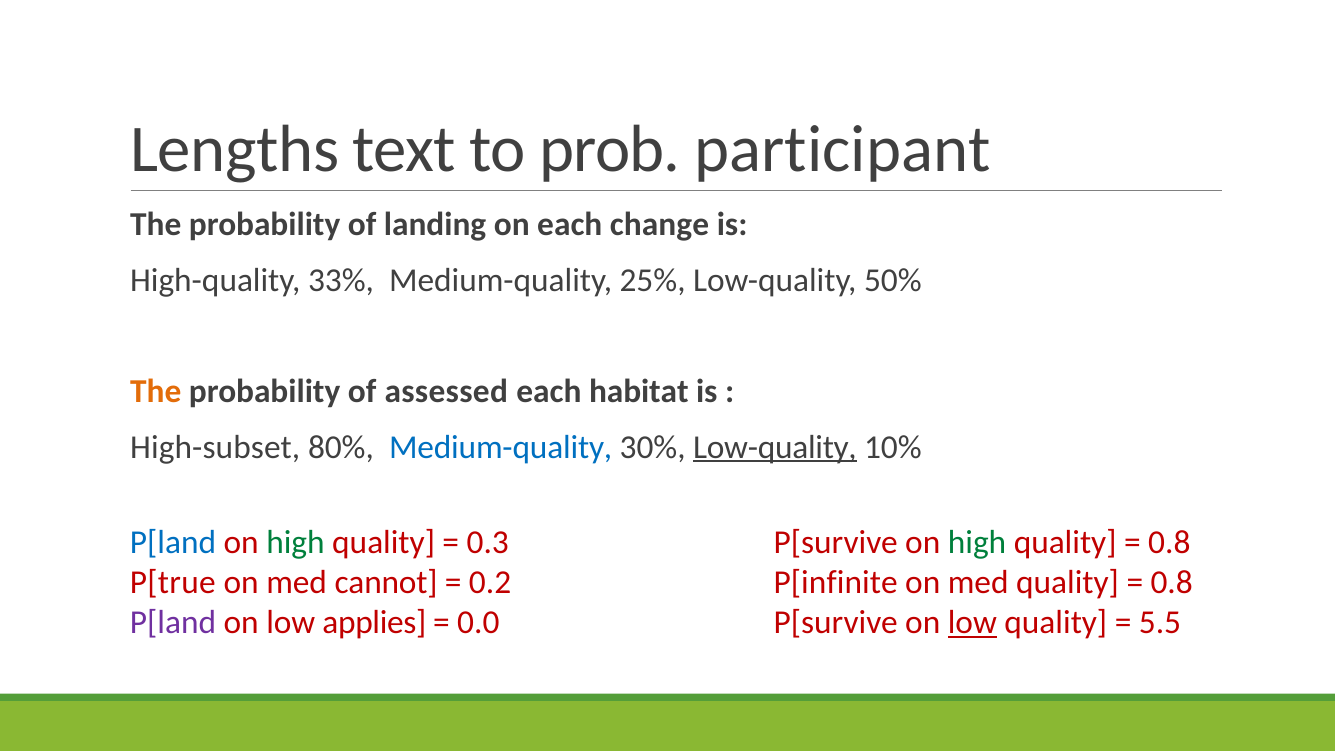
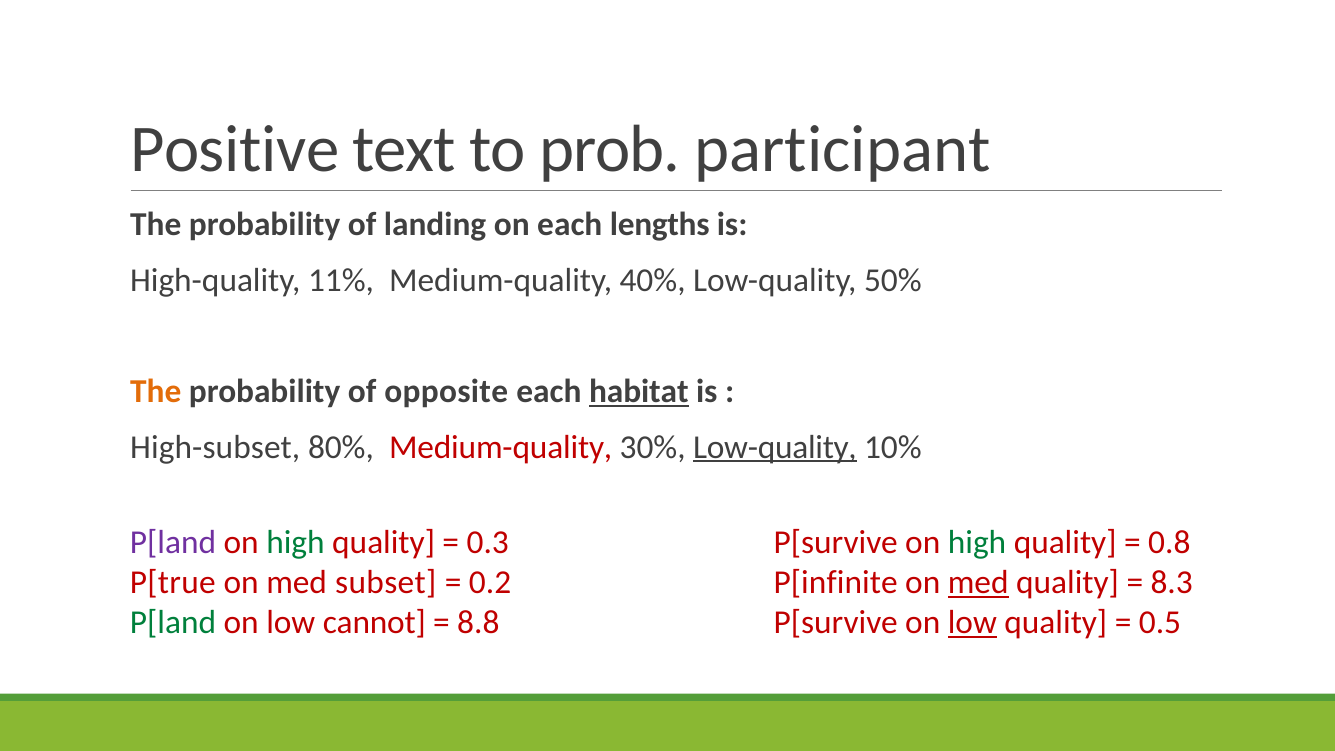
Lengths: Lengths -> Positive (235, 150)
change: change -> lengths (660, 225)
33%: 33% -> 11% (341, 280)
25%: 25% -> 40% (653, 280)
assessed: assessed -> opposite (446, 391)
habitat underline: none -> present (639, 391)
Medium-quality colour: blue -> red (501, 447)
P[land colour: blue -> purple (173, 542)
cannot: cannot -> subset (386, 582)
med underline: none -> present (978, 582)
0.8: 0.8 -> 8.3 (1172, 582)
P[land colour: purple -> green (173, 622)
applies: applies -> cannot (374, 622)
0.0: 0.0 -> 8.8 (478, 622)
5.5: 5.5 -> 0.5 (1160, 622)
